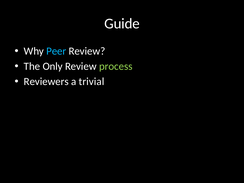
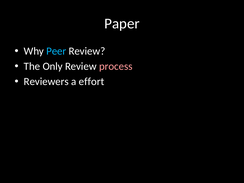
Guide: Guide -> Paper (122, 24)
process colour: light green -> pink (116, 66)
trivial: trivial -> effort (92, 82)
